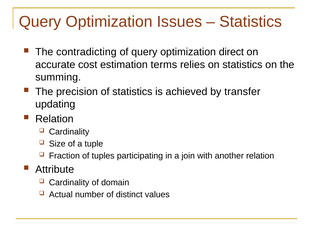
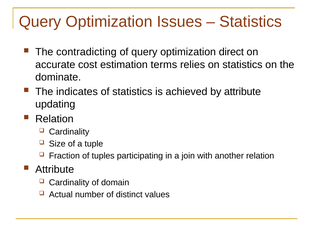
summing: summing -> dominate (58, 77)
precision: precision -> indicates (77, 92)
by transfer: transfer -> attribute (243, 92)
